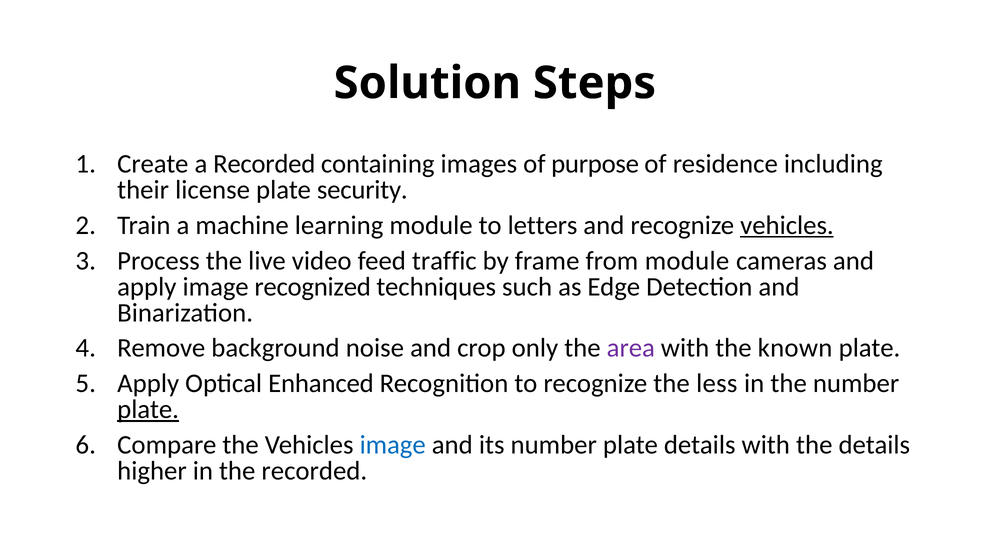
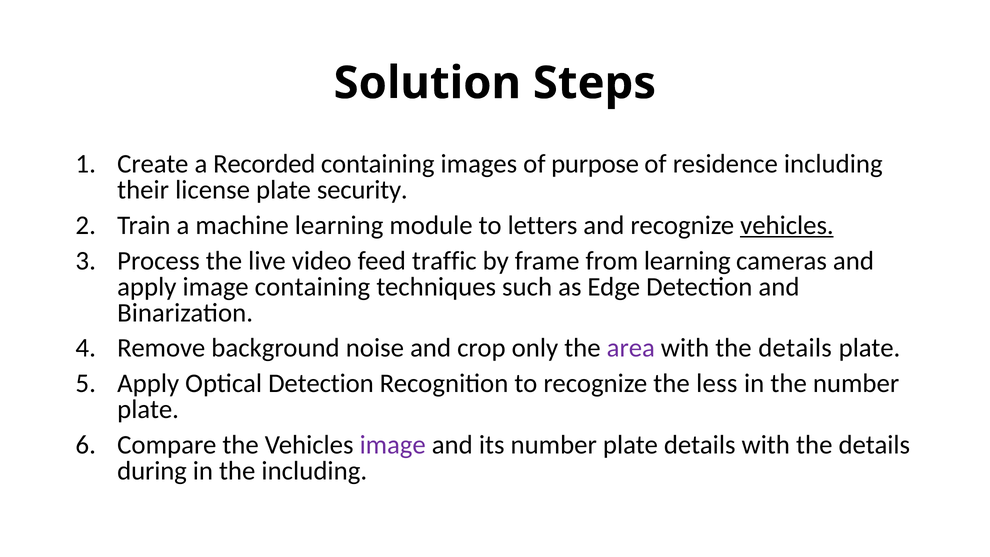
from module: module -> learning (687, 261)
image recognized: recognized -> containing (312, 287)
known: known -> details (795, 348)
Optical Enhanced: Enhanced -> Detection (321, 383)
plate underline: present -> none (148, 409)
image colour: blue -> purple (393, 445)
higher: higher -> during (152, 471)
the recorded: recorded -> including (314, 471)
